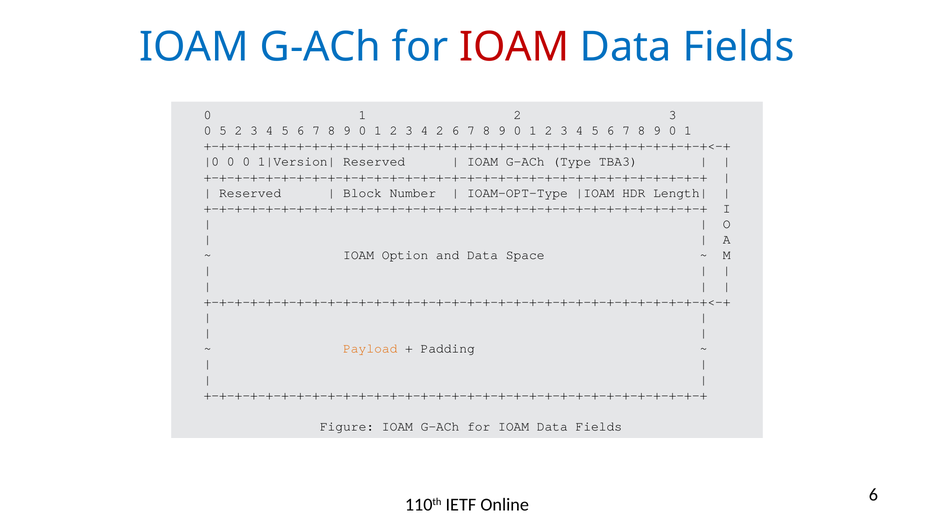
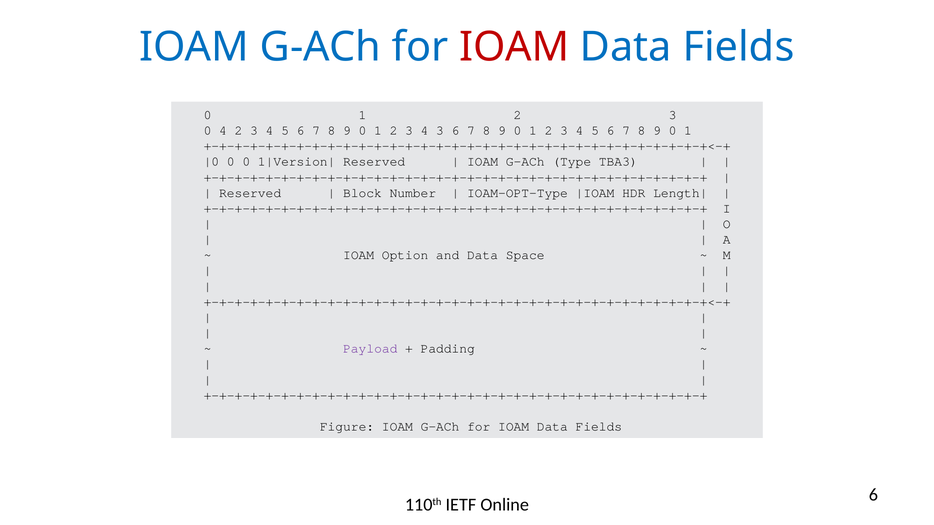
0 5: 5 -> 4 (223, 131)
4 2: 2 -> 3 (440, 131)
Payload colour: orange -> purple (370, 349)
